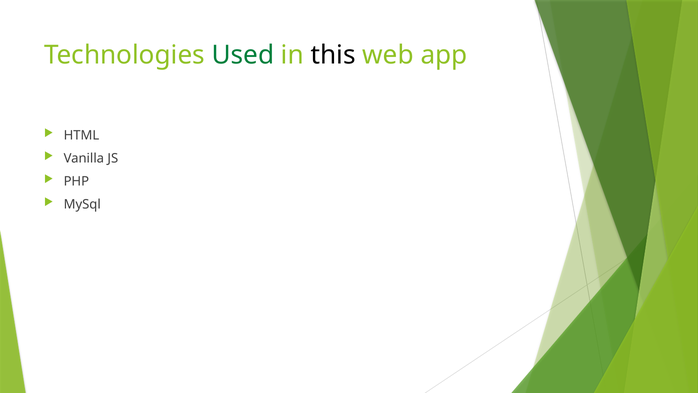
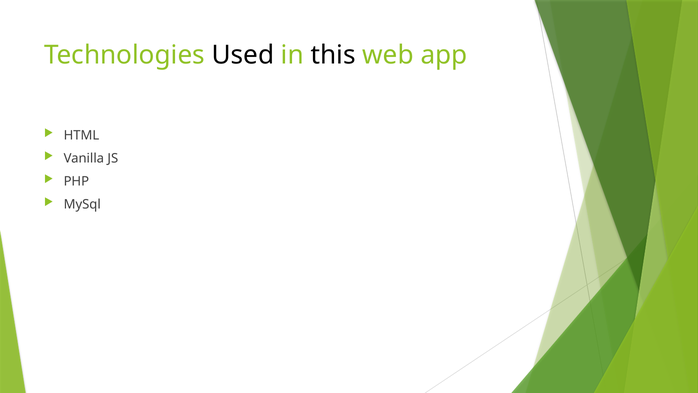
Used colour: green -> black (243, 55)
